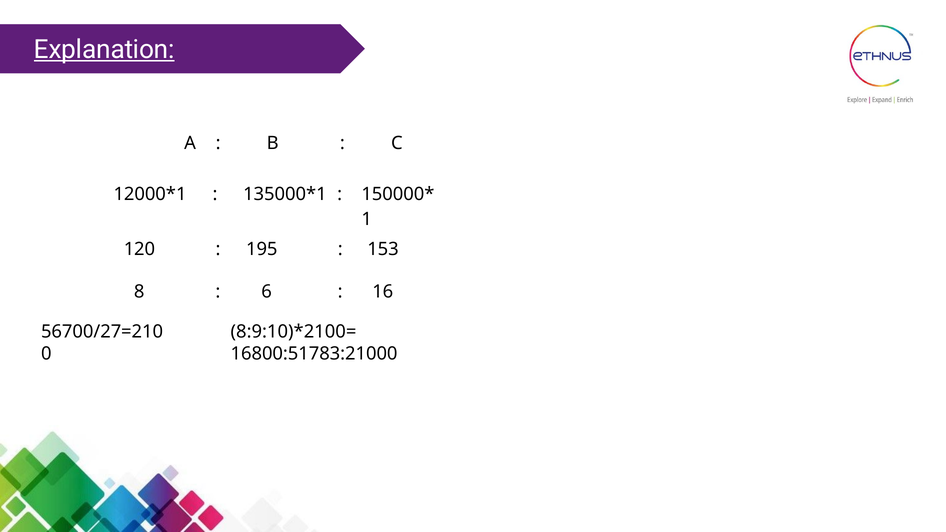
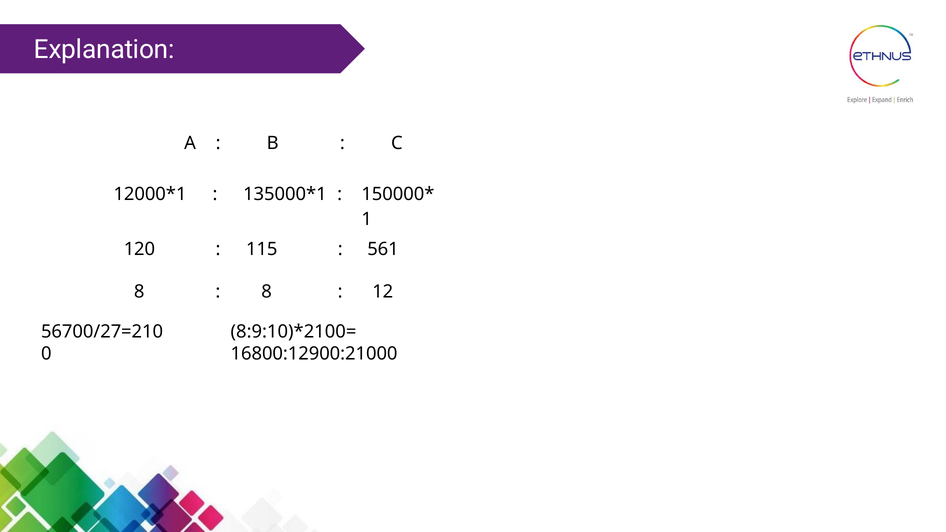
Explanation underline: present -> none (104, 50)
195: 195 -> 115 (262, 249)
153: 153 -> 561 (383, 249)
6: 6 -> 8 (267, 292)
16: 16 -> 12 (383, 292)
16800:51783:21000: 16800:51783:21000 -> 16800:12900:21000 (314, 354)
